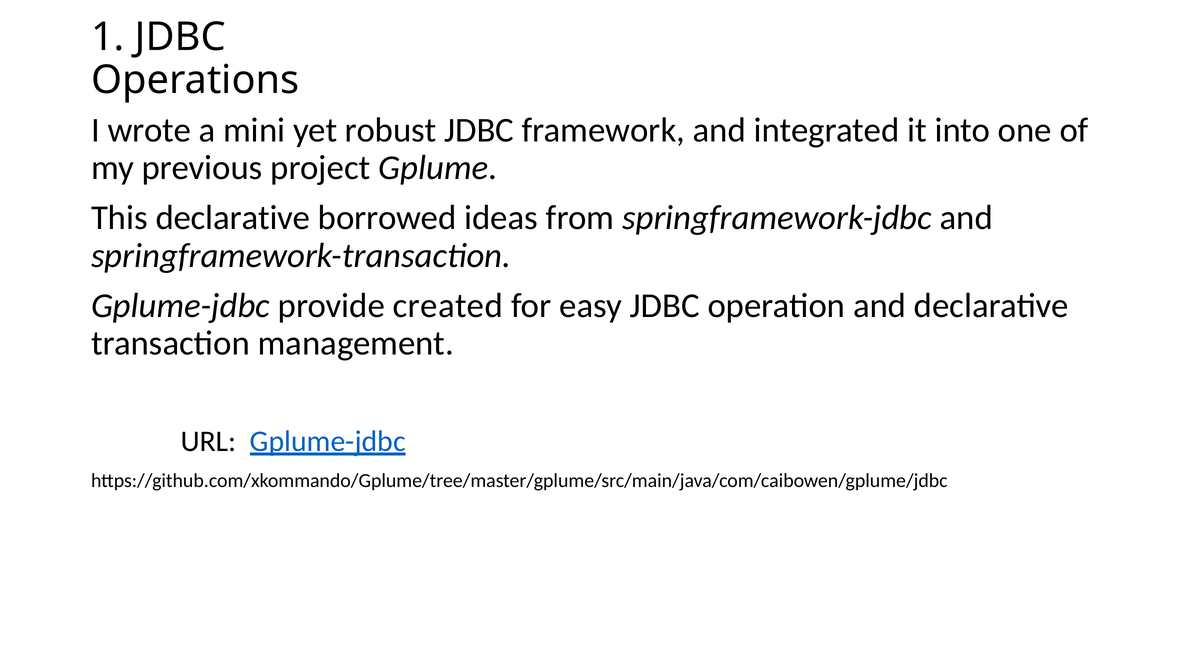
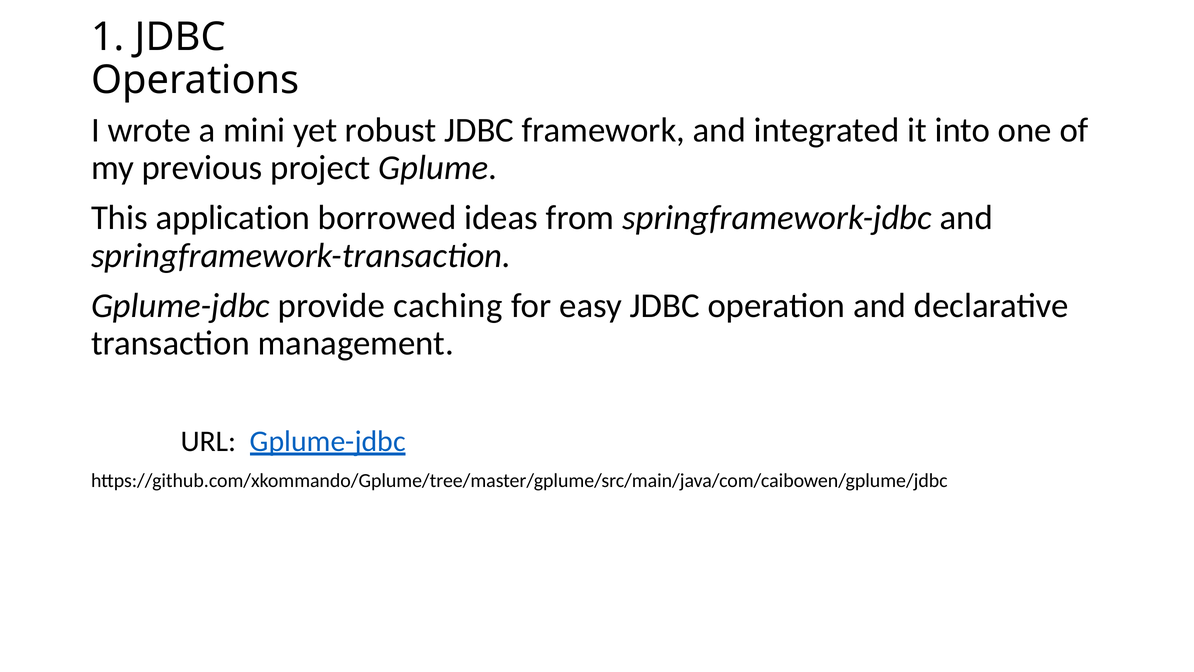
This declarative: declarative -> application (233, 218)
created: created -> caching (448, 305)
